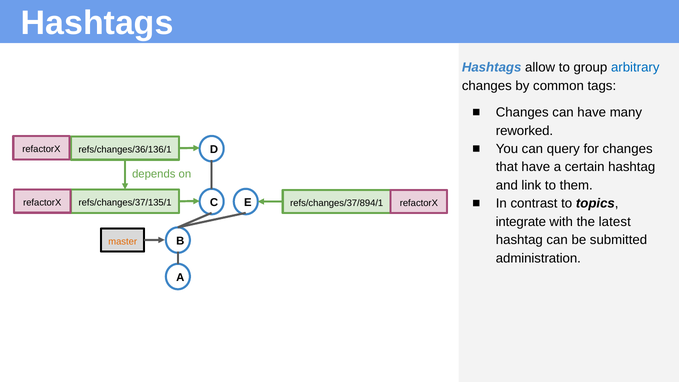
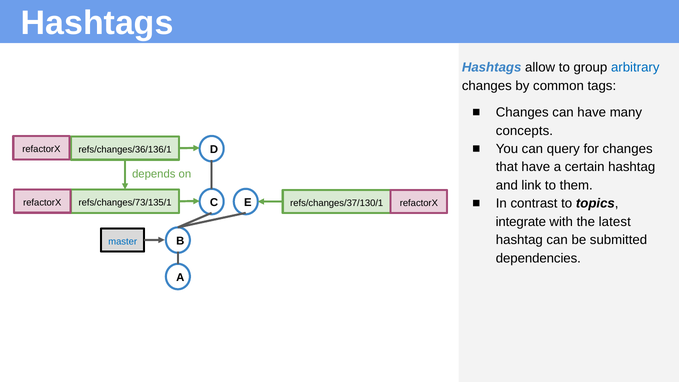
reworked: reworked -> concepts (524, 131)
refs/changes/37/135/1: refs/changes/37/135/1 -> refs/changes/73/135/1 (125, 203)
refs/changes/37/894/1: refs/changes/37/894/1 -> refs/changes/37/130/1 (337, 203)
master colour: orange -> blue (123, 242)
administration: administration -> dependencies (538, 258)
